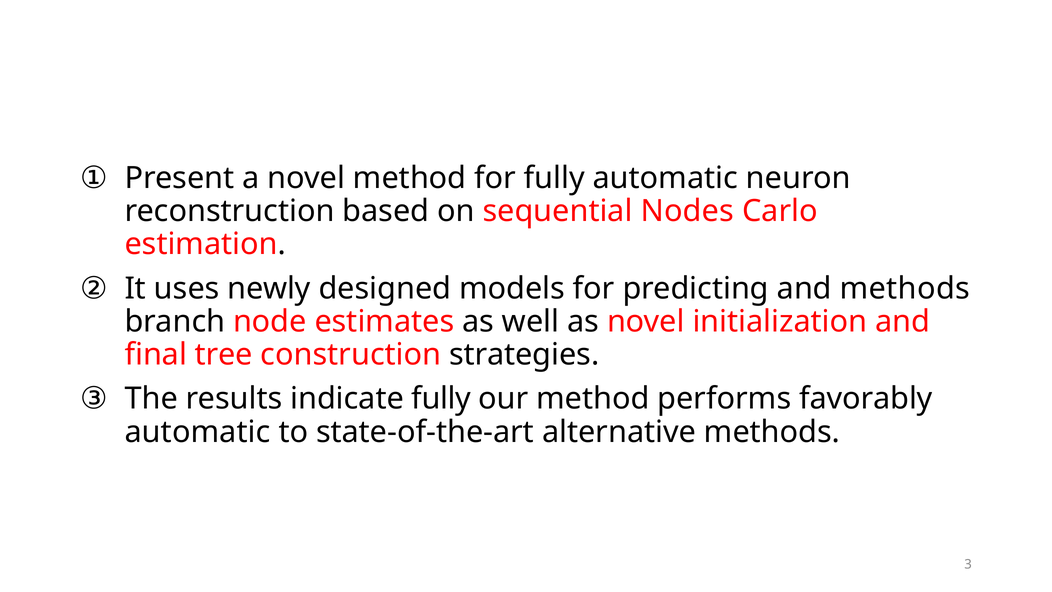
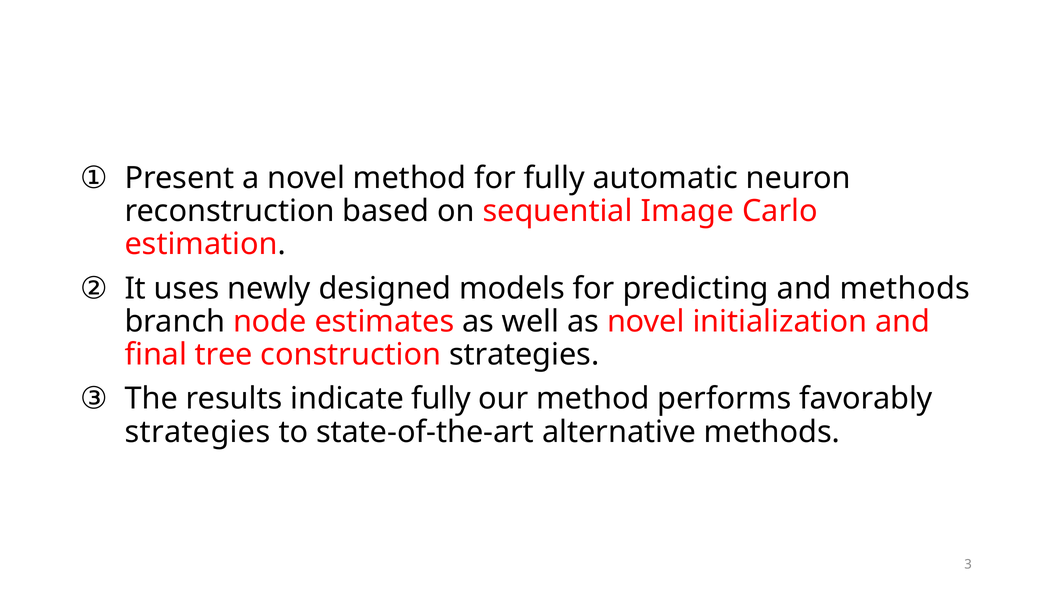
Nodes: Nodes -> Image (687, 211)
automatic: automatic -> strategies (197, 432)
